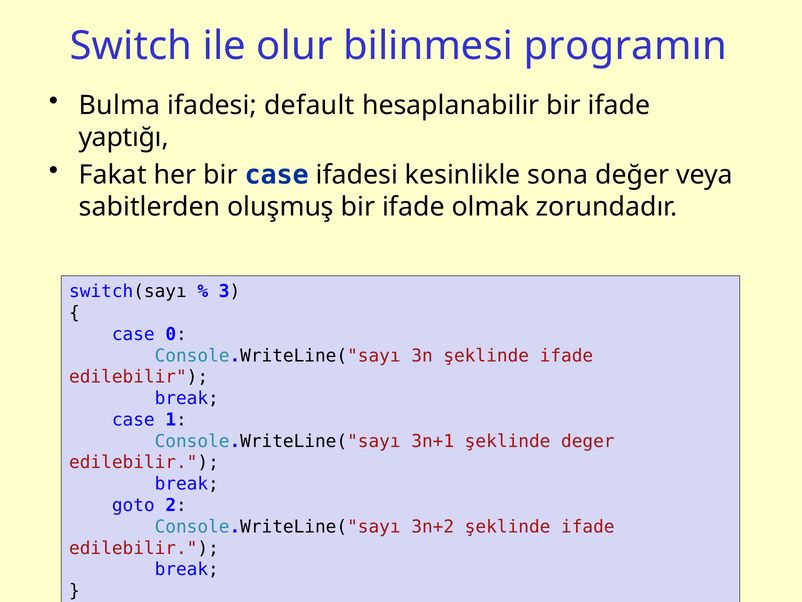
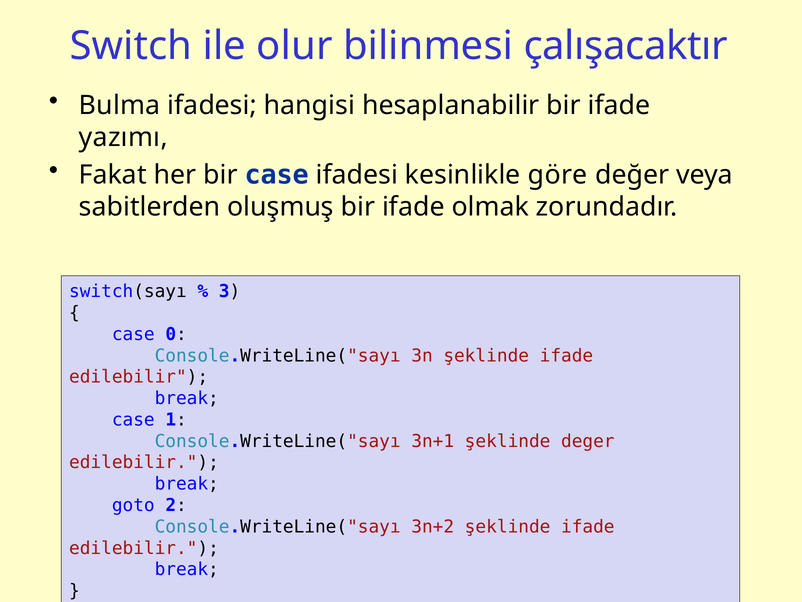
programın: programın -> çalışacaktır (626, 46)
default: default -> hangisi (309, 105)
yaptığı: yaptığı -> yazımı (123, 137)
sona: sona -> göre (558, 175)
